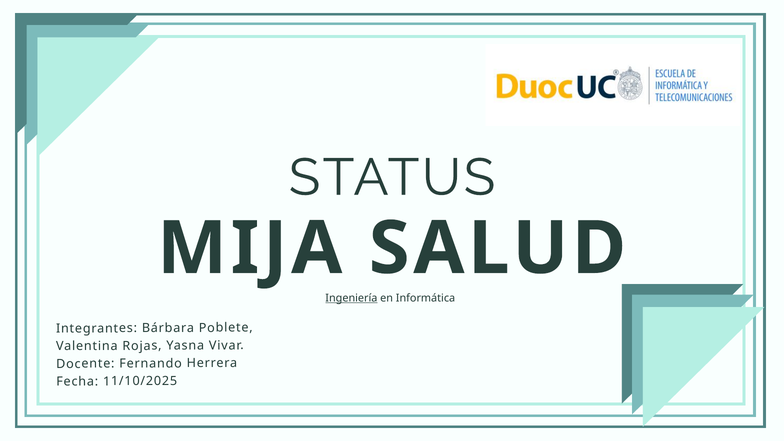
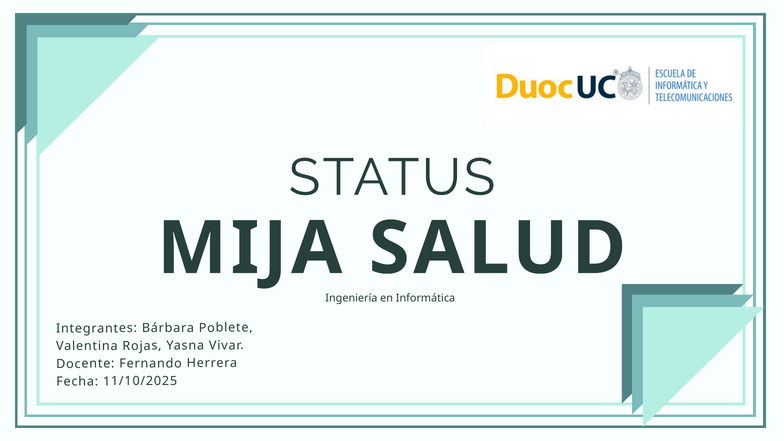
Ingeniería underline: present -> none (351, 298)
